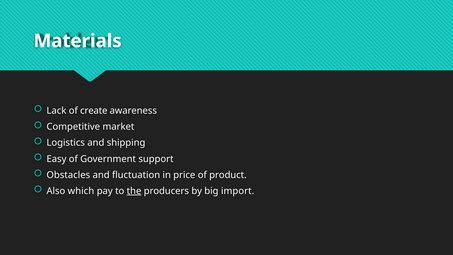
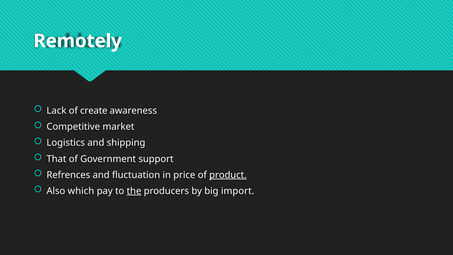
Materials: Materials -> Remotely (78, 41)
Easy: Easy -> That (56, 159)
Obstacles: Obstacles -> Refrences (68, 175)
product underline: none -> present (228, 175)
